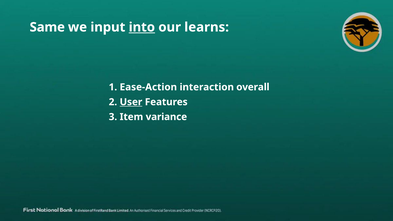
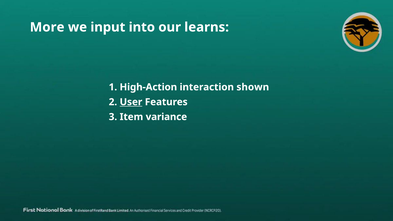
Same: Same -> More (47, 27)
into underline: present -> none (142, 27)
Ease-Action: Ease-Action -> High-Action (148, 87)
overall: overall -> shown (253, 87)
